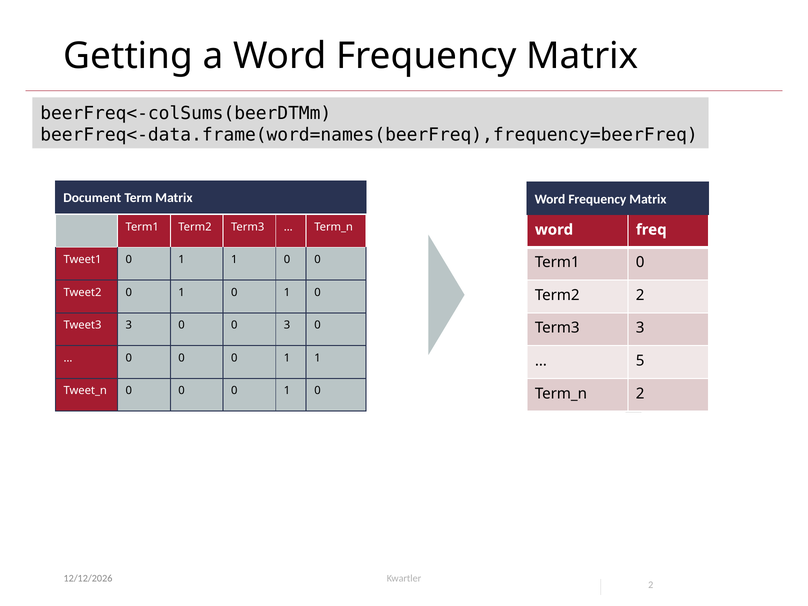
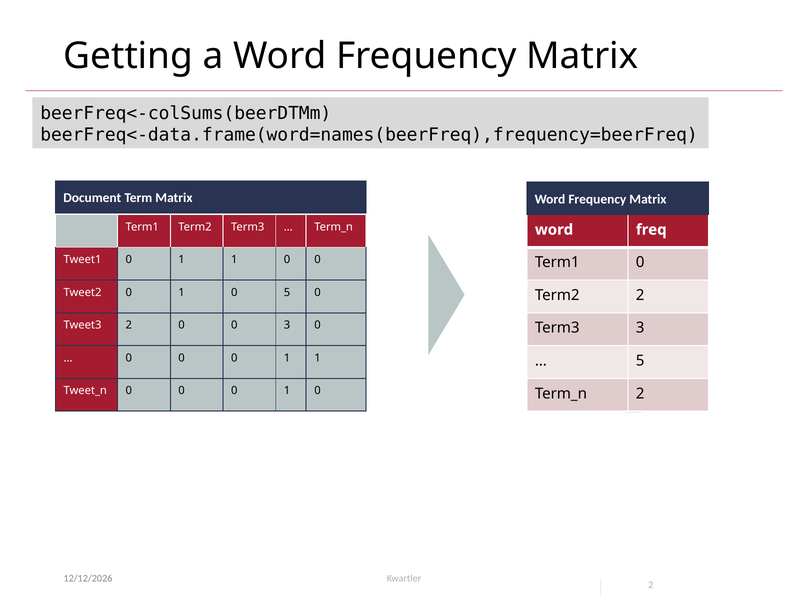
1 0 1: 1 -> 5 (287, 292)
Tweet3 3: 3 -> 2 (129, 325)
